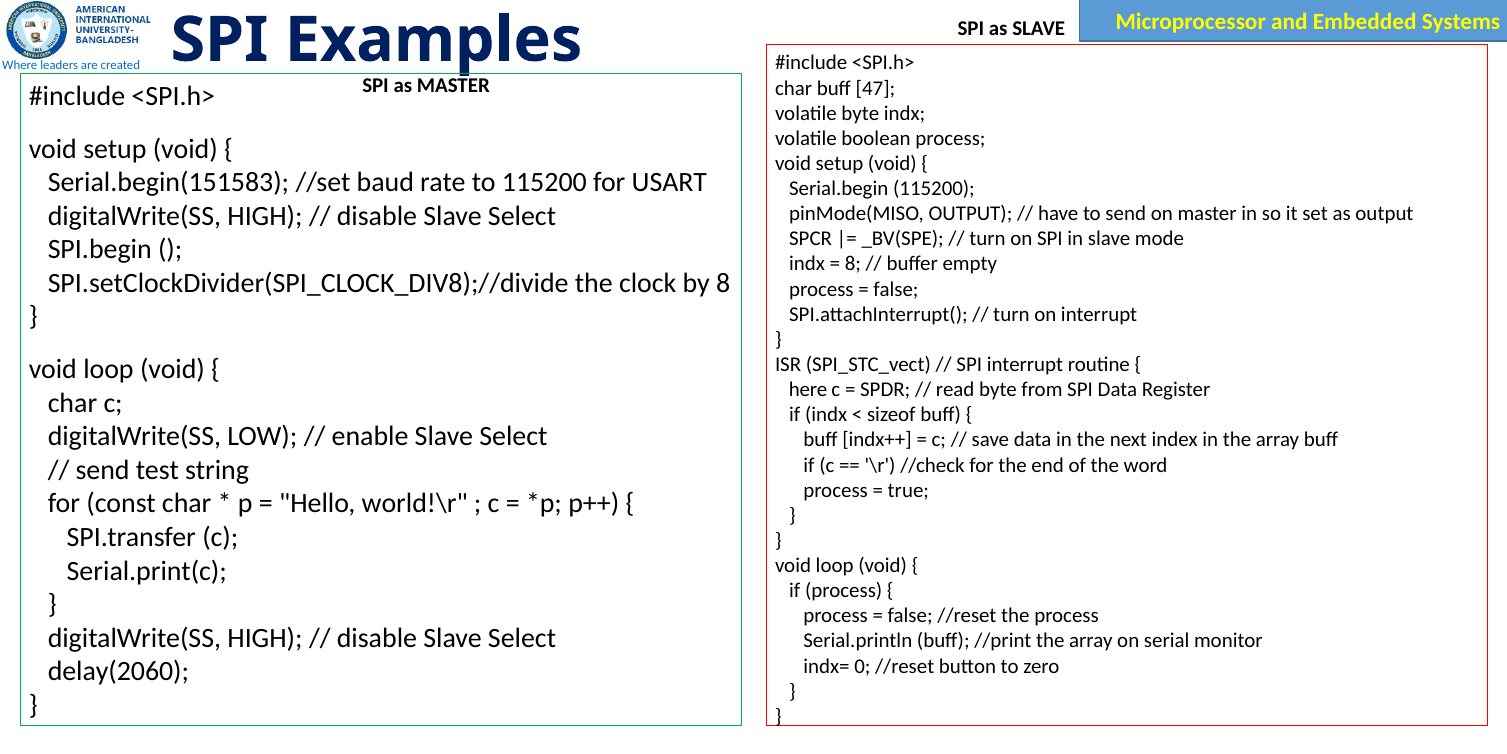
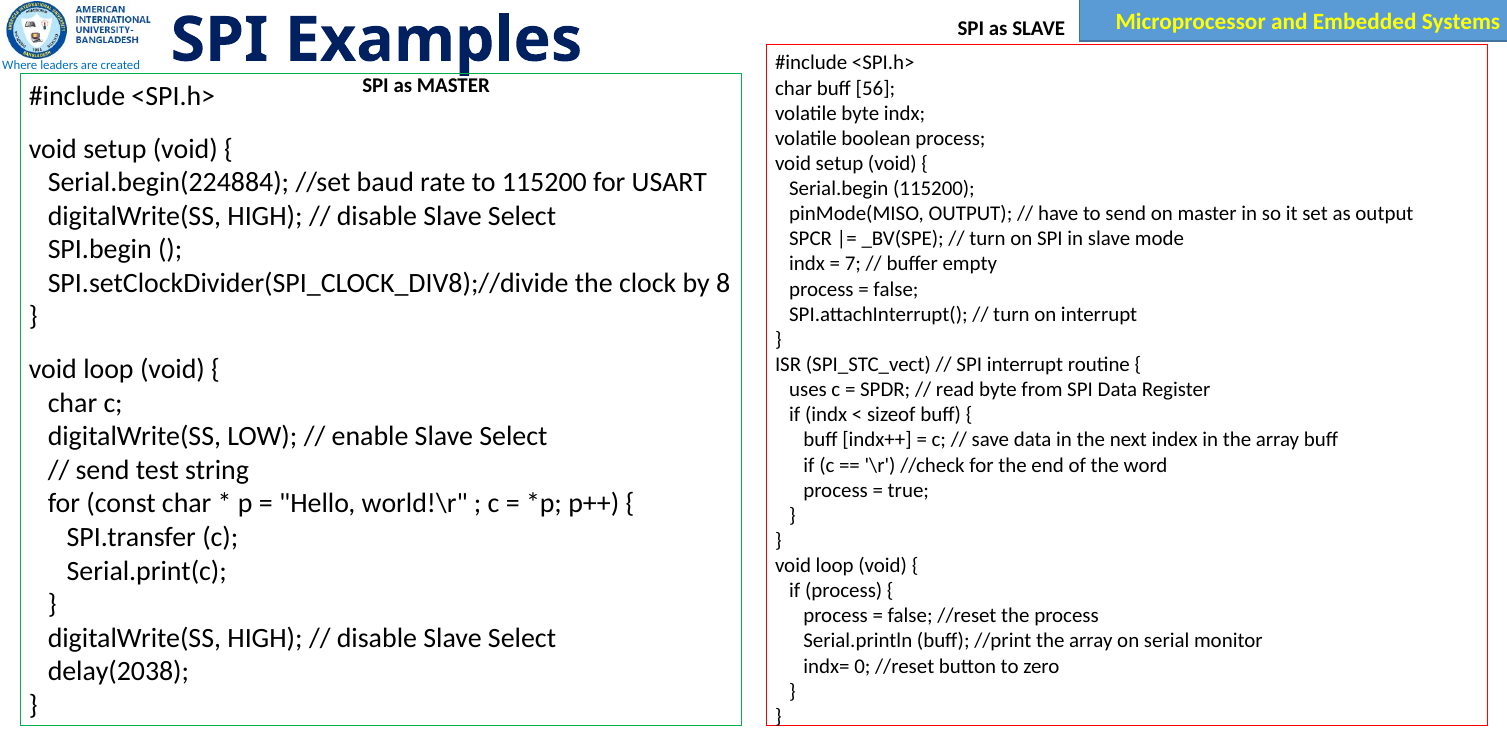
47: 47 -> 56 (875, 88)
Serial.begin(151583: Serial.begin(151583 -> Serial.begin(224884 (168, 182)
8: 8 -> 7 (853, 264)
here: here -> uses (808, 389)
delay(2060: delay(2060 -> delay(2038 (118, 671)
